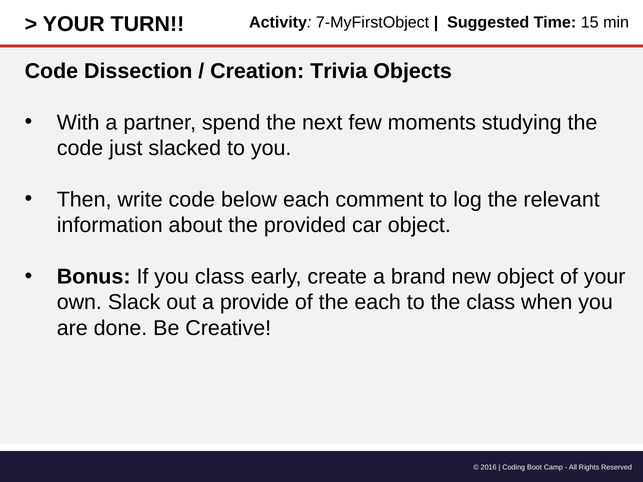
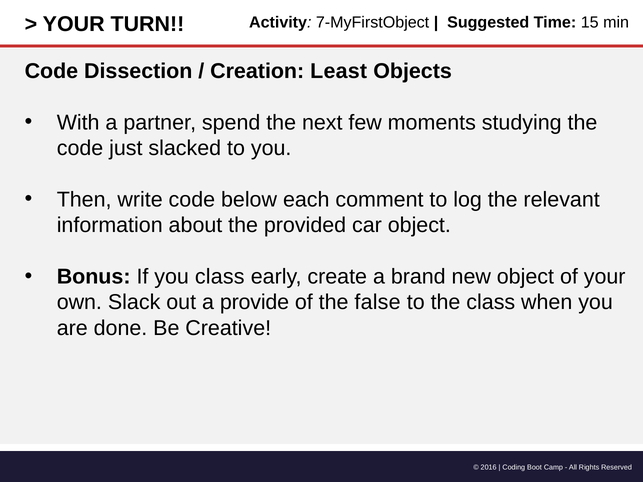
Trivia: Trivia -> Least (339, 71)
the each: each -> false (378, 303)
